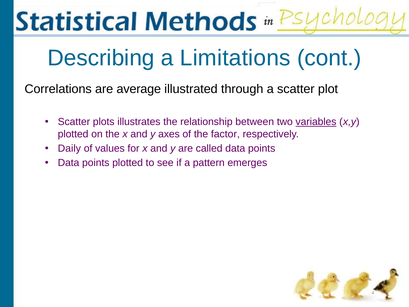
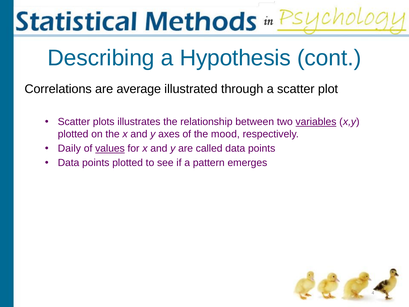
Limitations: Limitations -> Hypothesis (235, 58)
factor: factor -> mood (225, 134)
values underline: none -> present (110, 148)
